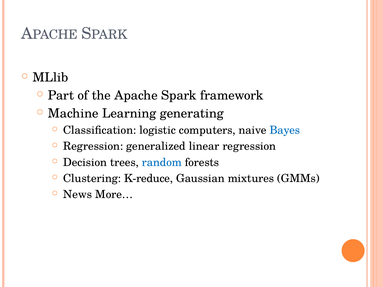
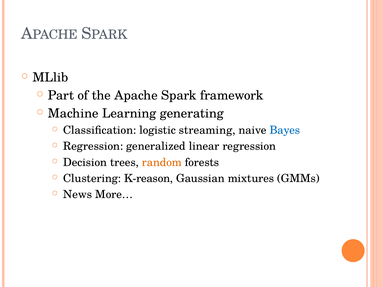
computers: computers -> streaming (207, 130)
random colour: blue -> orange (162, 162)
K-reduce: K-reduce -> K-reason (149, 179)
